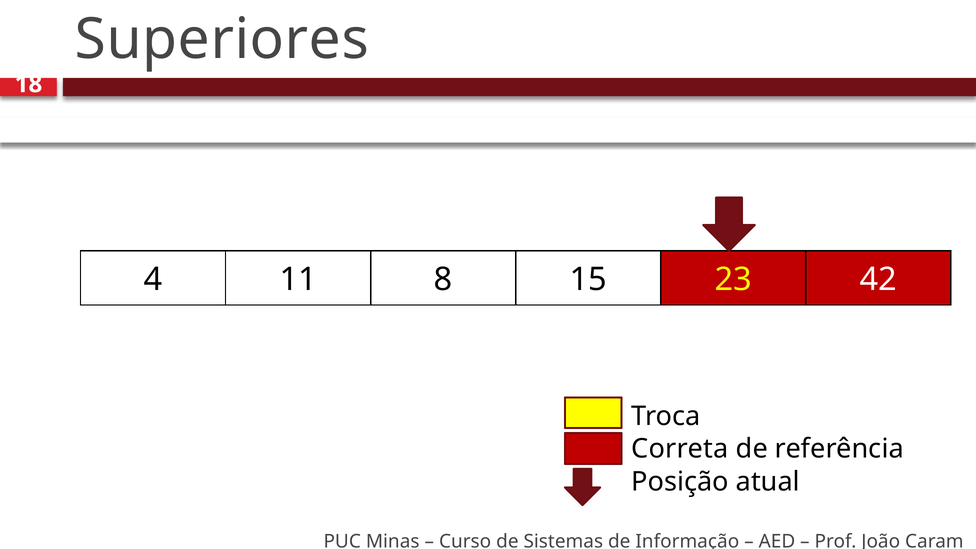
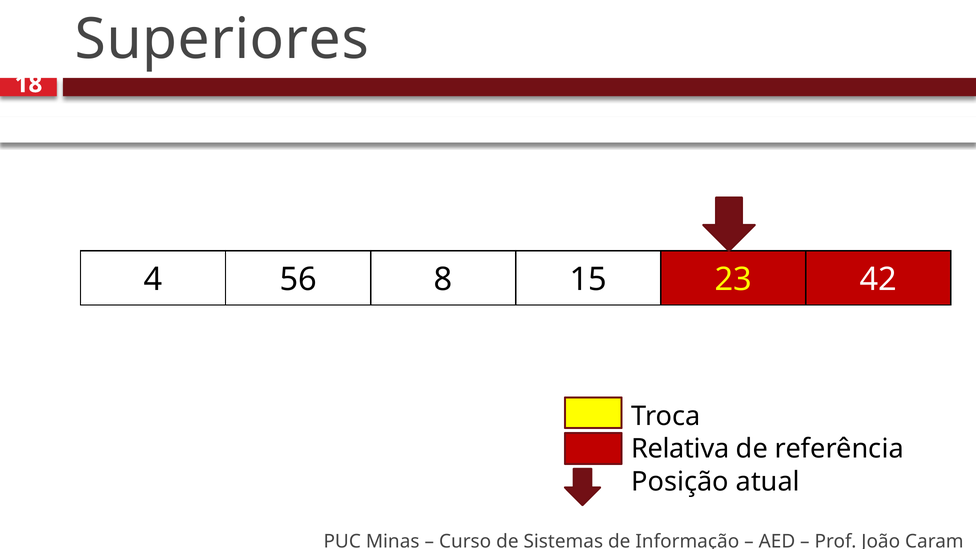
11: 11 -> 56 (298, 280)
Correta: Correta -> Relativa (680, 449)
